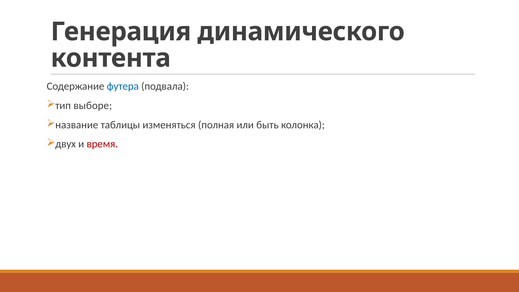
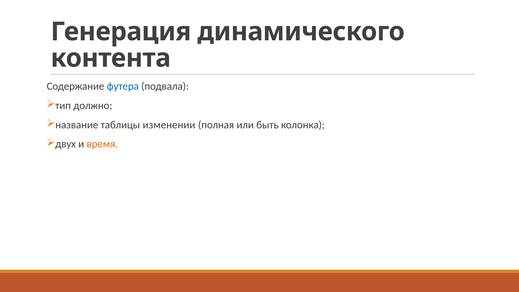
выборе: выборе -> должно (93, 106)
изменяться: изменяться -> изменении (169, 125)
время colour: red -> orange (102, 144)
